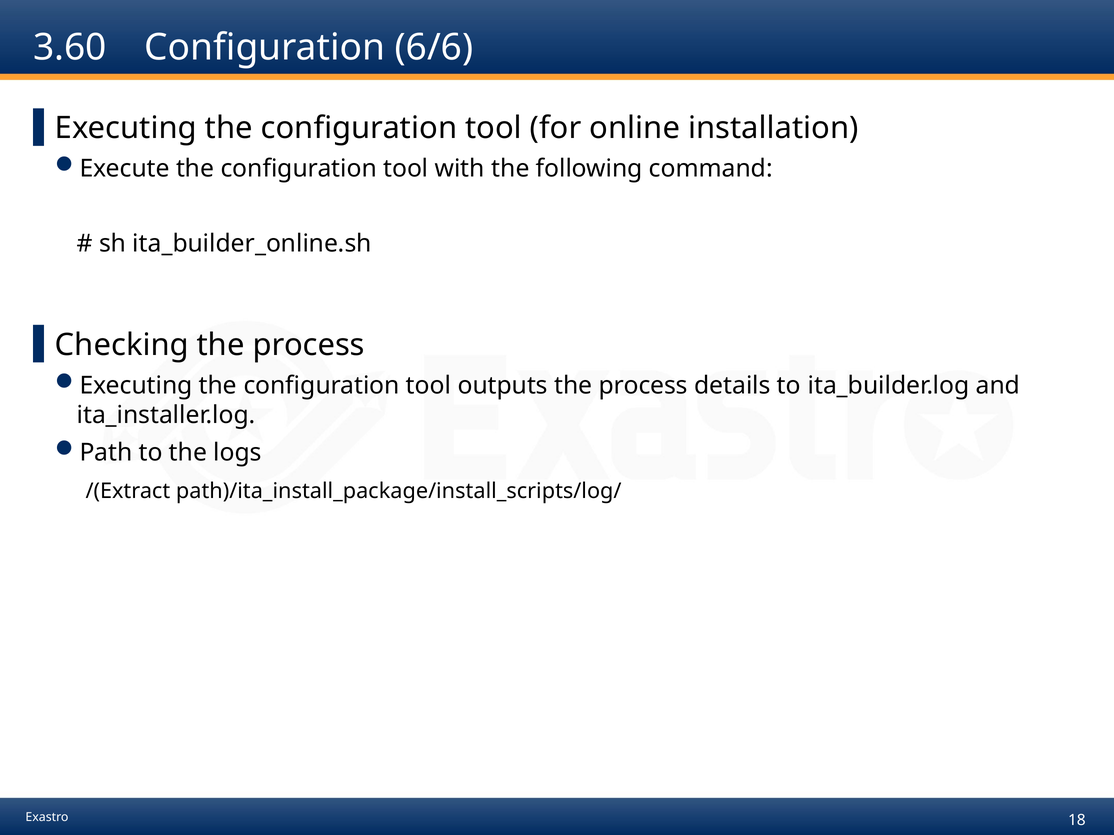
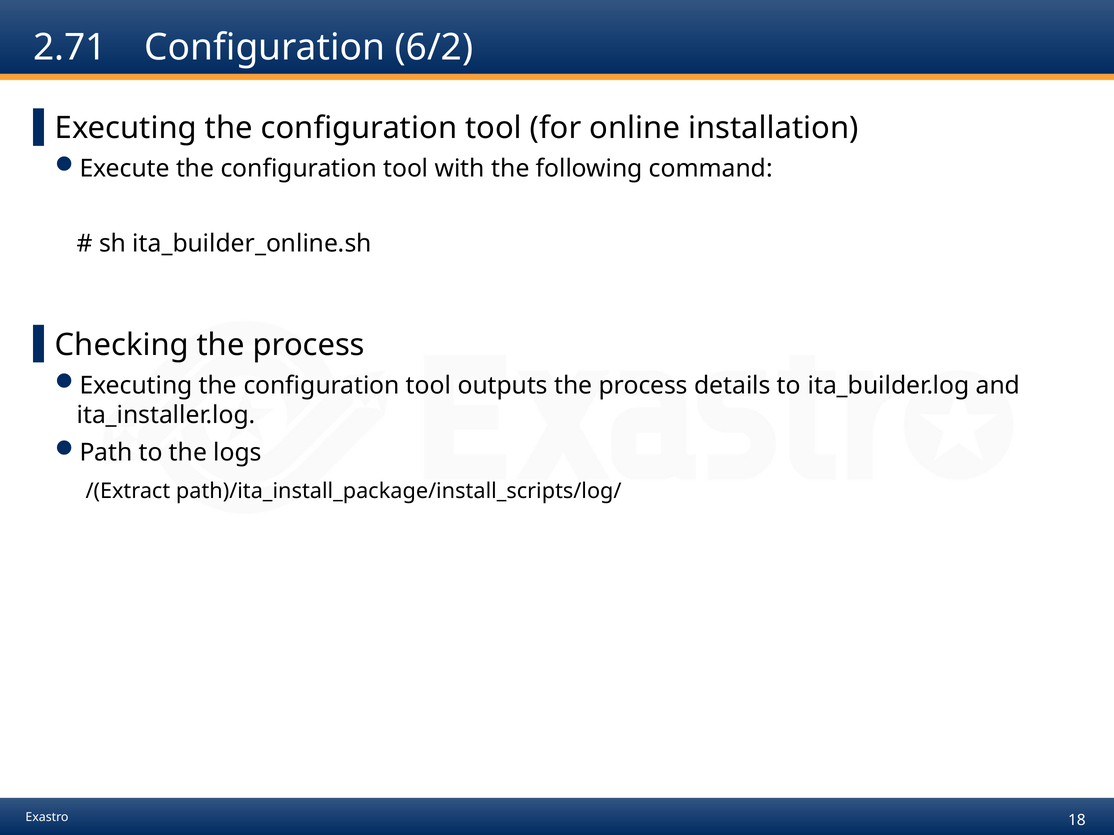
3.60: 3.60 -> 2.71 (70, 47)
6/6: 6/6 -> 6/2 (434, 47)
